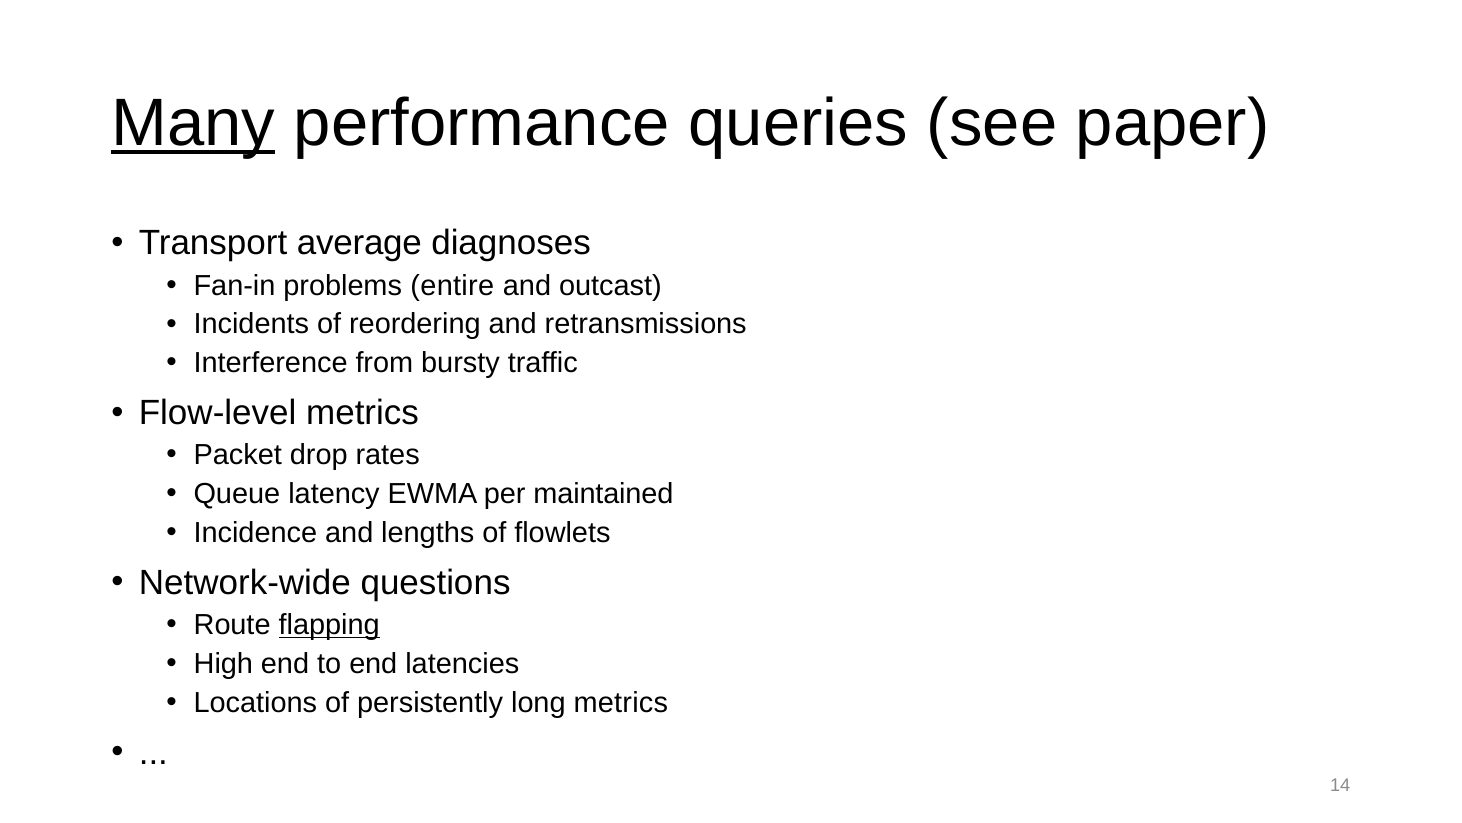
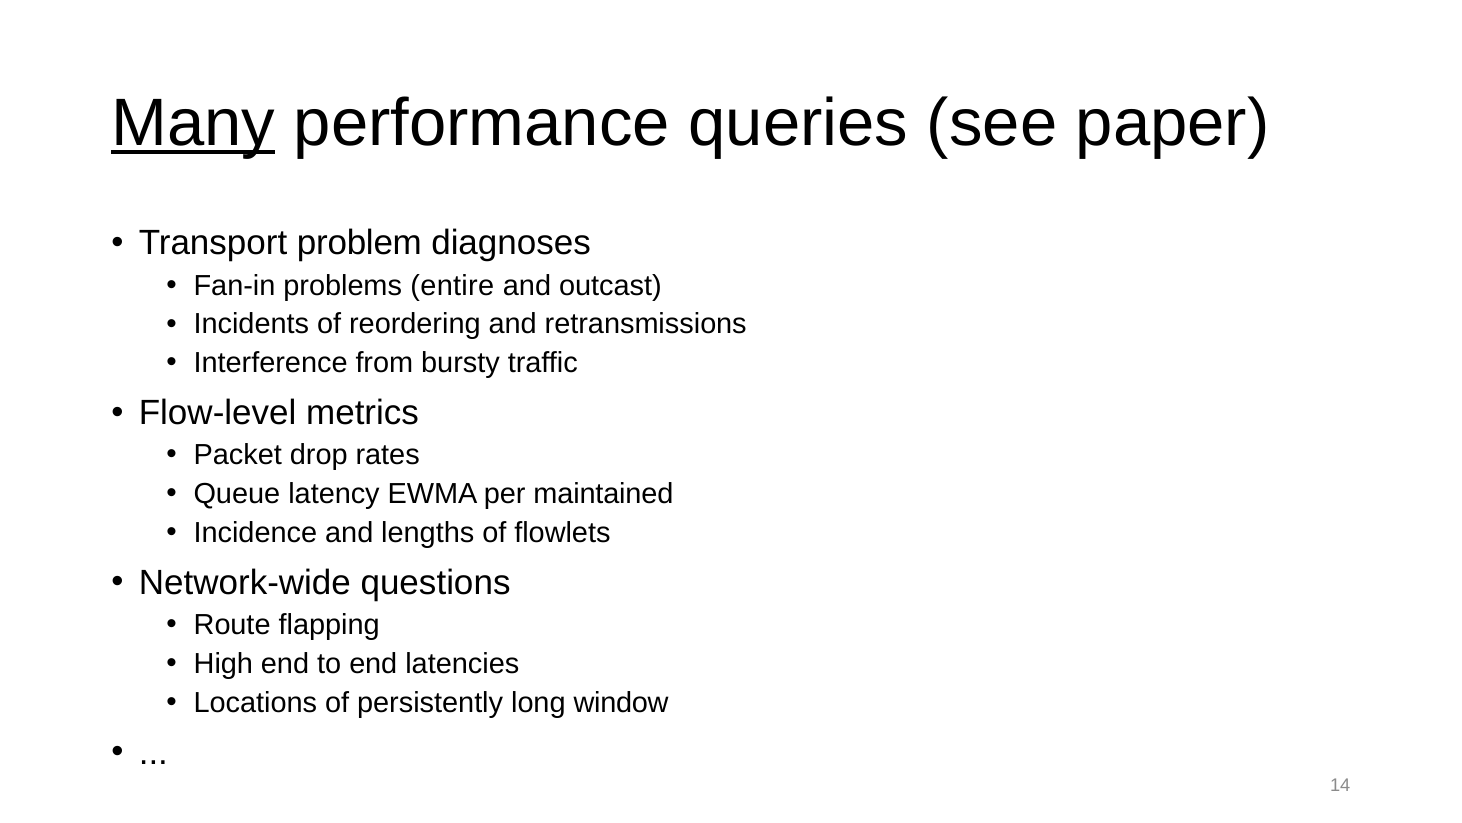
average: average -> problem (359, 243)
flapping underline: present -> none (329, 624)
long metrics: metrics -> window (621, 702)
